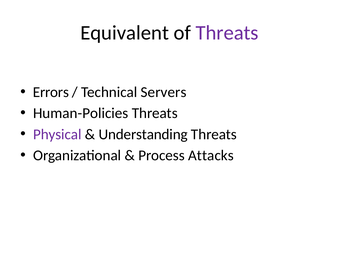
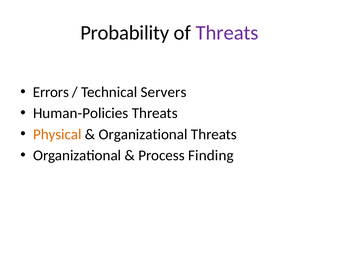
Equivalent: Equivalent -> Probability (125, 33)
Physical colour: purple -> orange (57, 134)
Understanding: Understanding -> Organizational (143, 134)
Attacks: Attacks -> Finding (211, 156)
